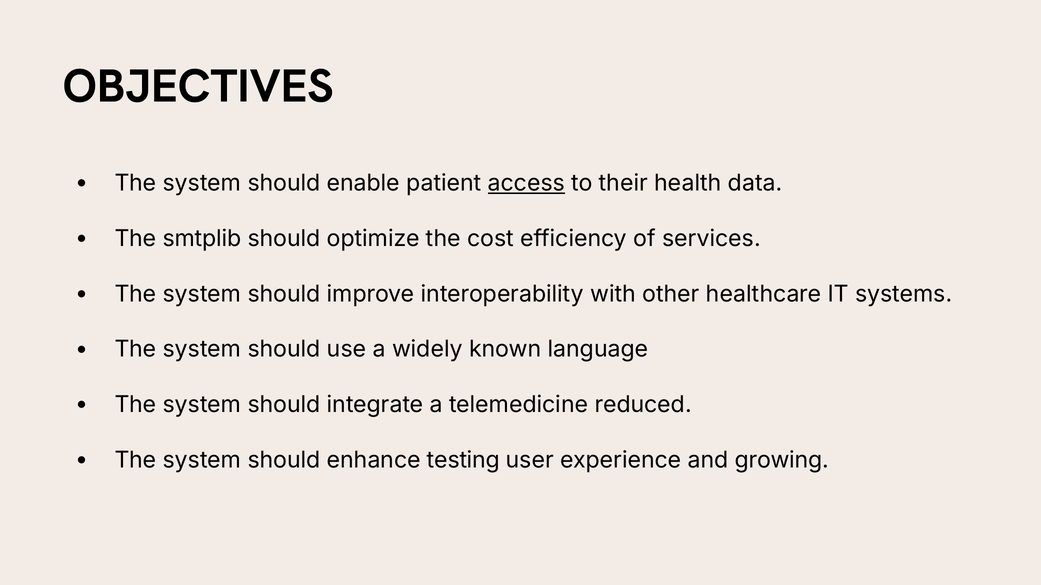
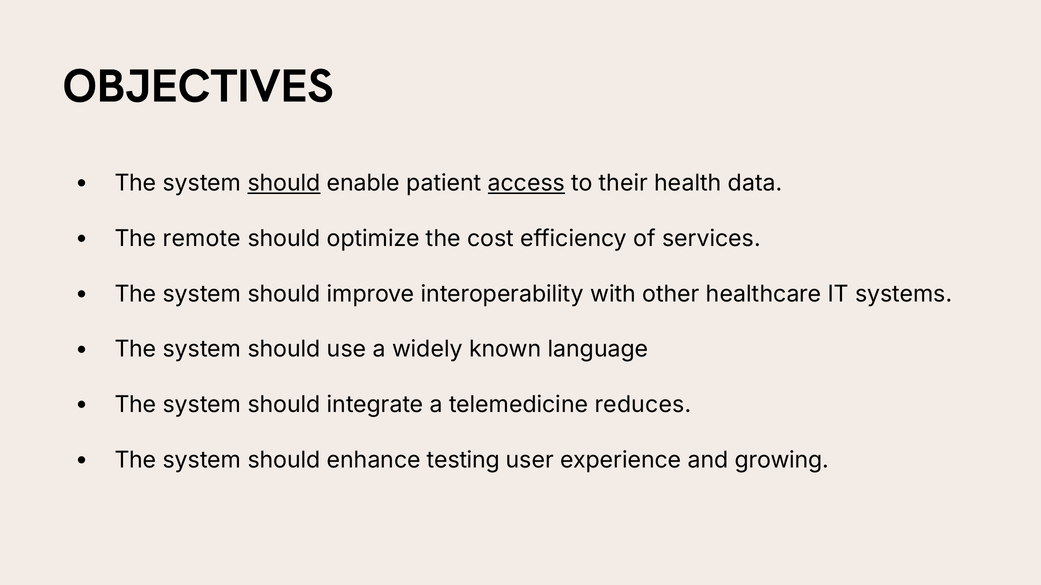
should underline: none -> present (284, 183)
smtplib: smtplib -> remote (202, 239)
reduced: reduced -> reduces (643, 405)
